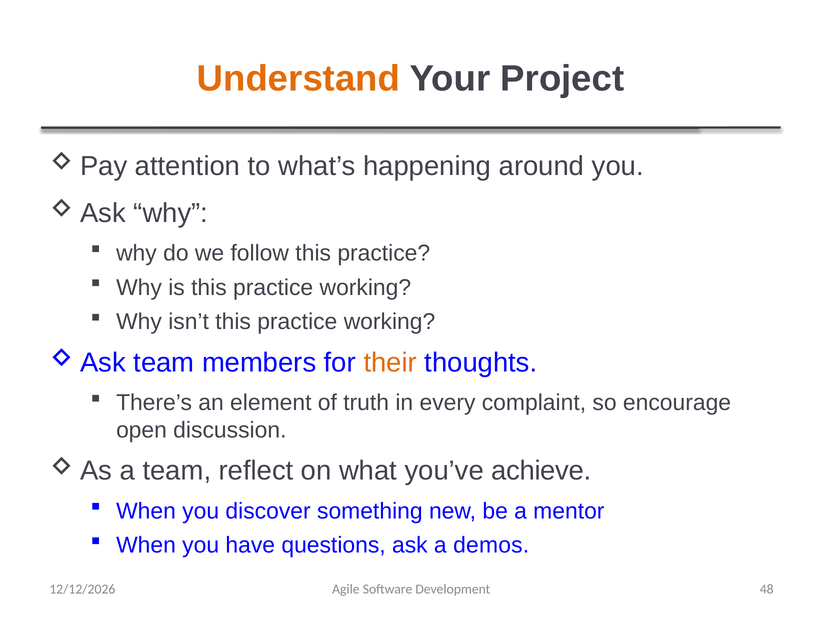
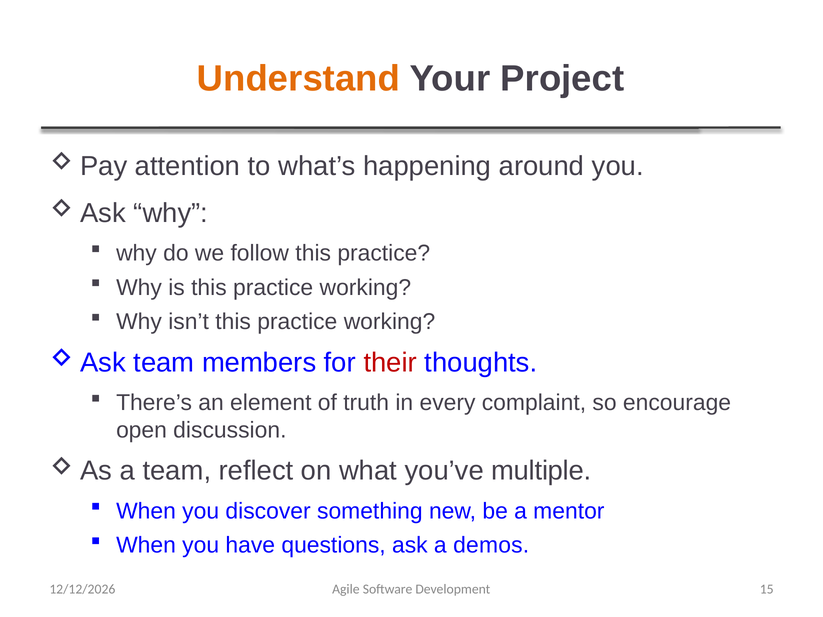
their colour: orange -> red (390, 363)
achieve: achieve -> multiple (541, 471)
48: 48 -> 15 (767, 589)
